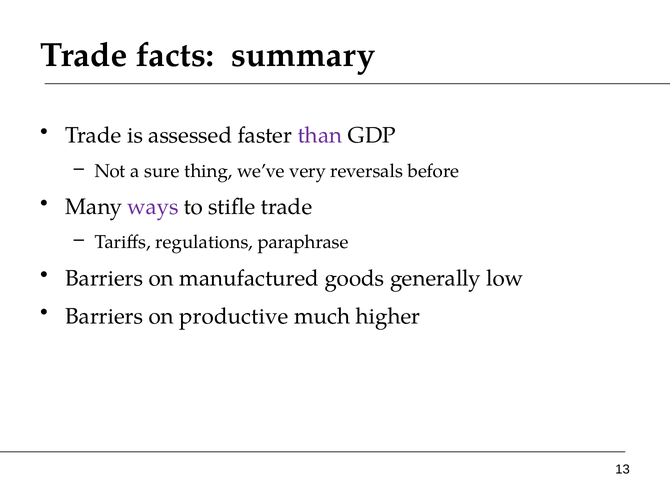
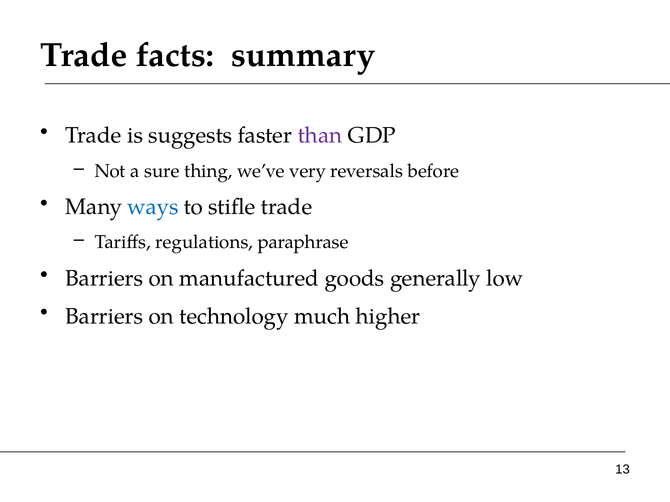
assessed: assessed -> suggests (190, 136)
ways colour: purple -> blue (153, 207)
productive: productive -> technology (234, 317)
